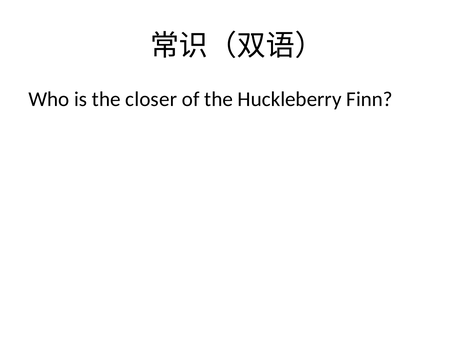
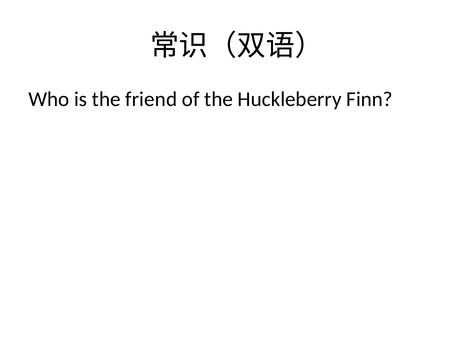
closer: closer -> friend (151, 99)
